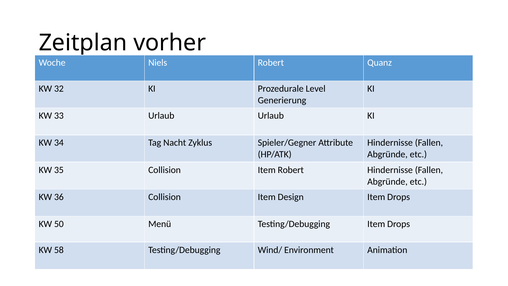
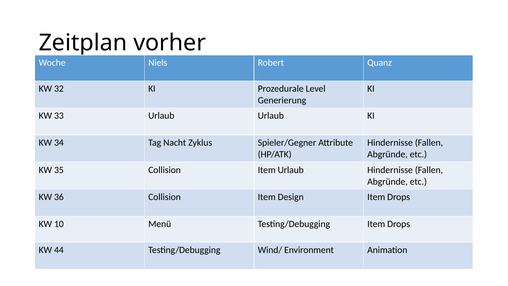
Item Robert: Robert -> Urlaub (291, 170)
50: 50 -> 10 (59, 224)
58: 58 -> 44 (59, 250)
